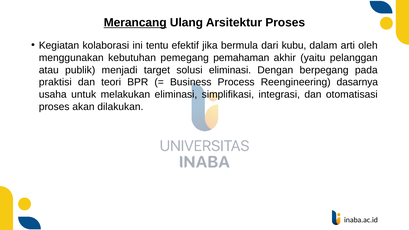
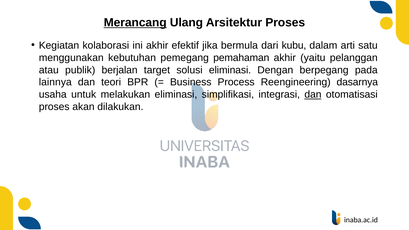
ini tentu: tentu -> akhir (157, 45)
oleh: oleh -> satu (368, 45)
menjadi: menjadi -> berjalan (120, 70)
praktisi: praktisi -> lainnya (55, 82)
dan underline: none -> present (313, 95)
